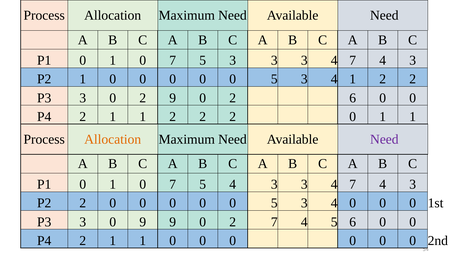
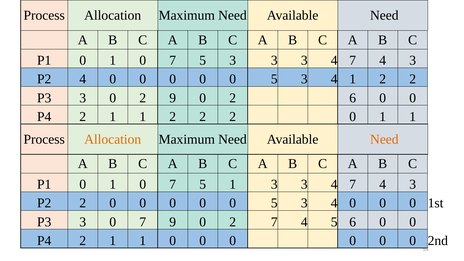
P2 1: 1 -> 4 (83, 79)
Need colour: purple -> orange (384, 139)
5 4: 4 -> 1 (233, 184)
3 0 9: 9 -> 7 (143, 222)
